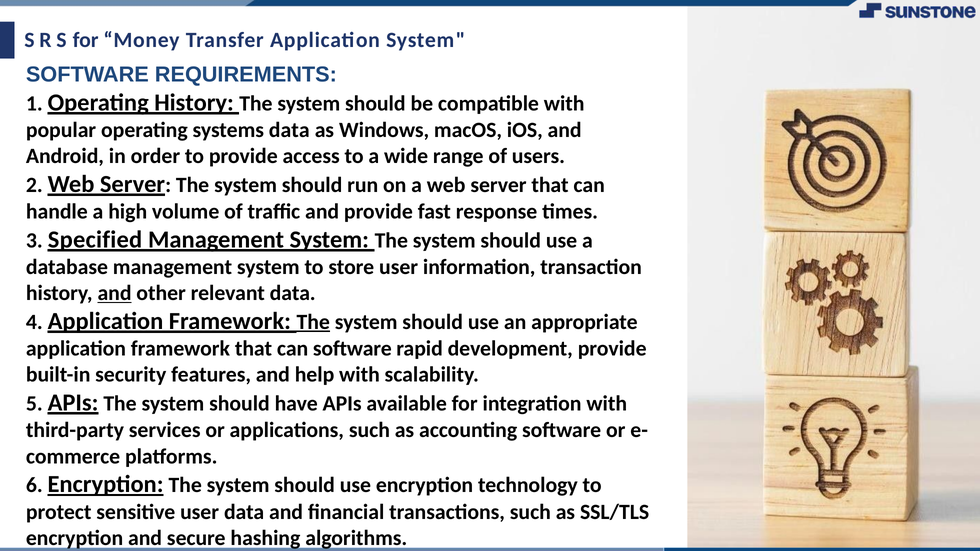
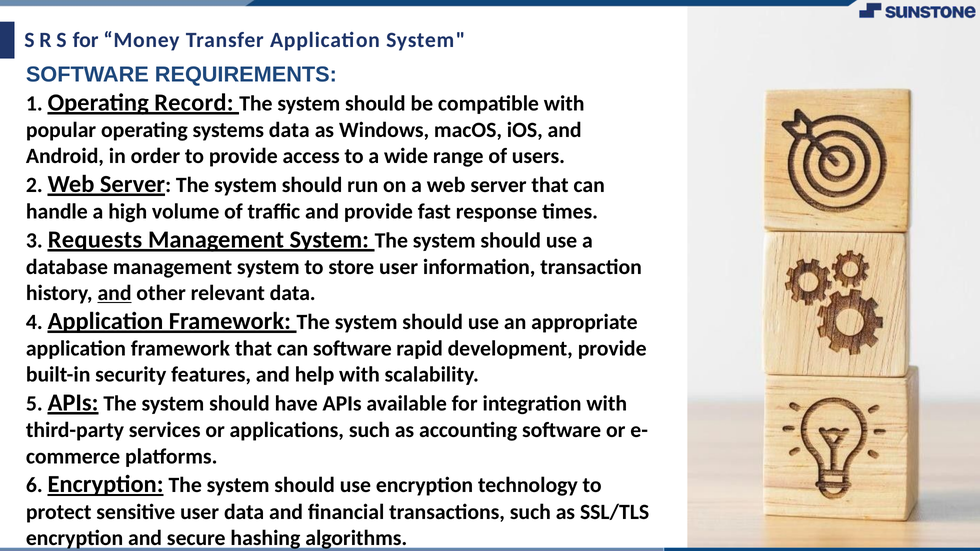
Operating History: History -> Record (194, 102)
Specified: Specified -> Requests (95, 240)
The underline: present -> none (313, 322)
